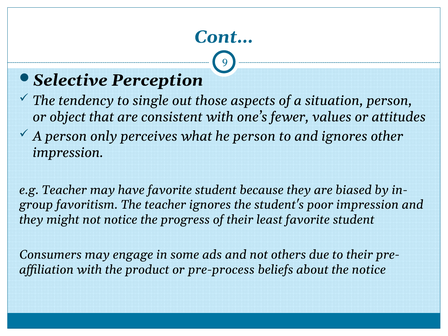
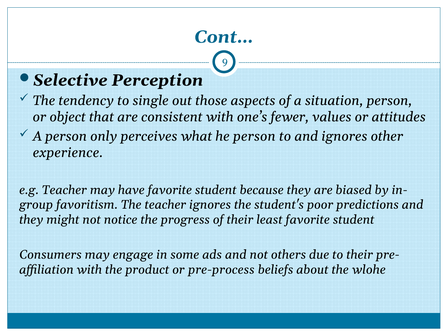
impression: impression -> experience (68, 153)
poor impression: impression -> predictions (368, 205)
the notice: notice -> wlohe (369, 270)
